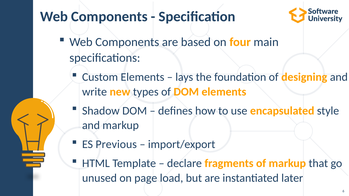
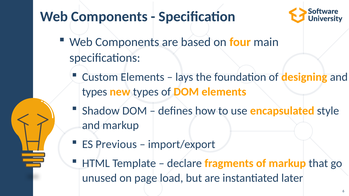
write: write -> types (95, 92)
